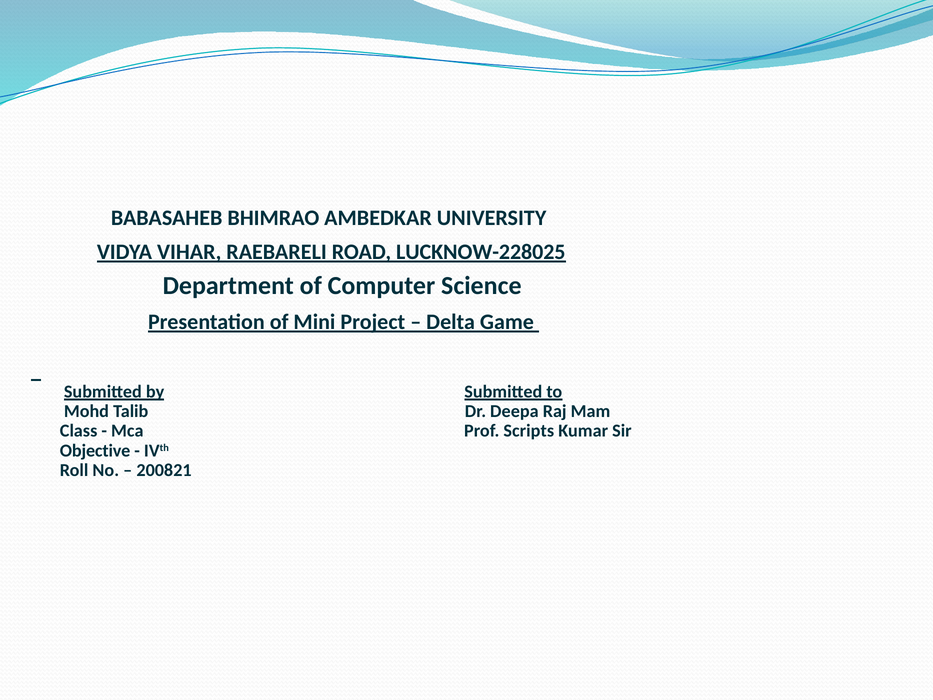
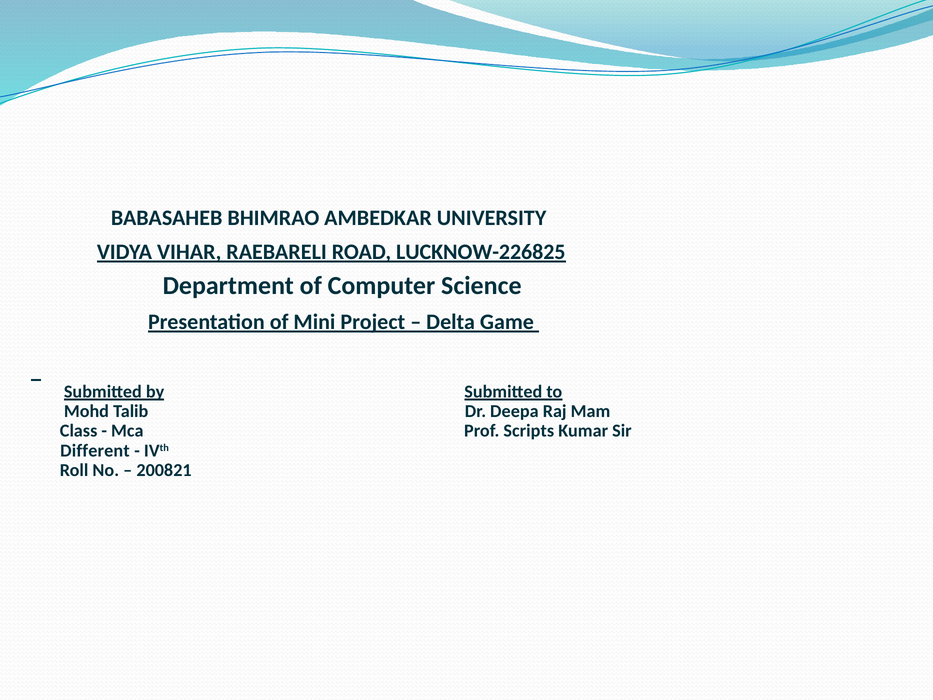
LUCKNOW-228025: LUCKNOW-228025 -> LUCKNOW-226825 (481, 252)
Objective: Objective -> Different (95, 450)
